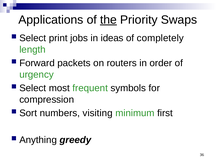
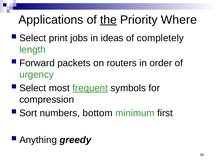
Swaps: Swaps -> Where (179, 20)
frequent underline: none -> present (90, 88)
visiting: visiting -> bottom (98, 114)
